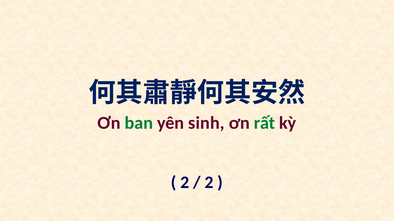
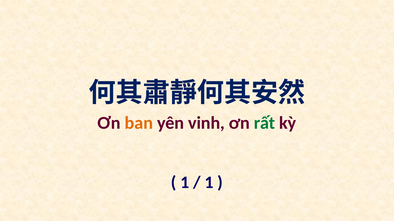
ban colour: green -> orange (139, 123)
sinh: sinh -> vinh (207, 123)
2: 2 -> 1 (185, 183)
2: 2 -> 1 (209, 183)
